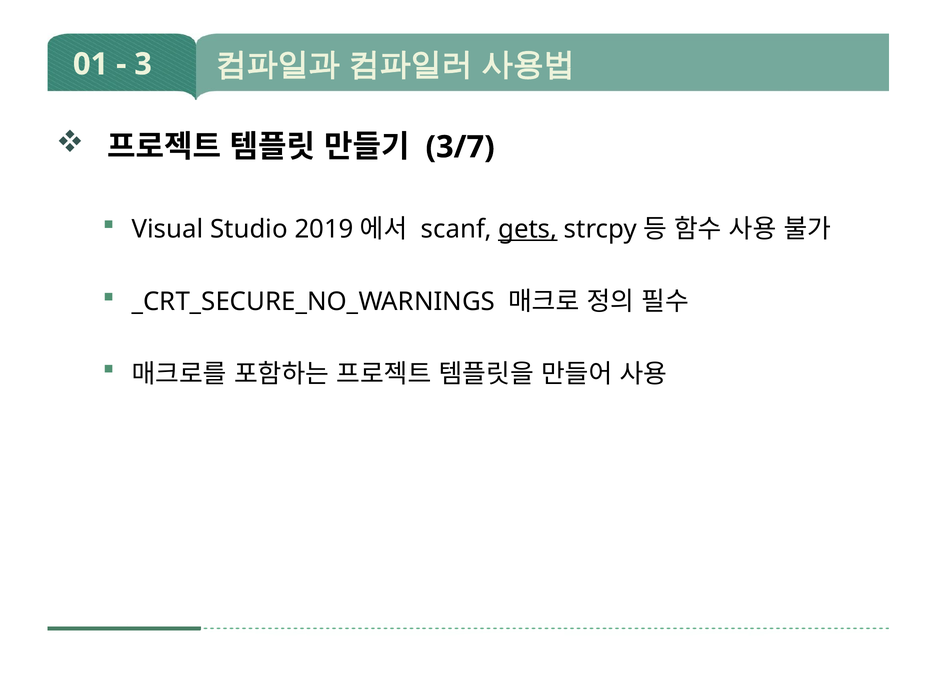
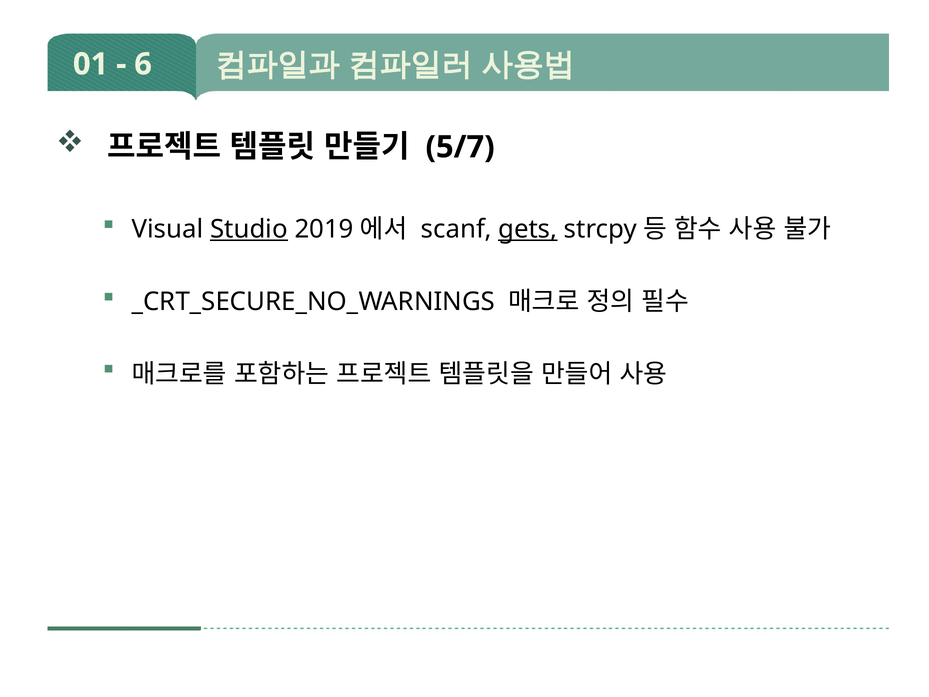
3: 3 -> 6 (143, 64)
3/7: 3/7 -> 5/7 (460, 147)
Studio underline: none -> present (249, 229)
